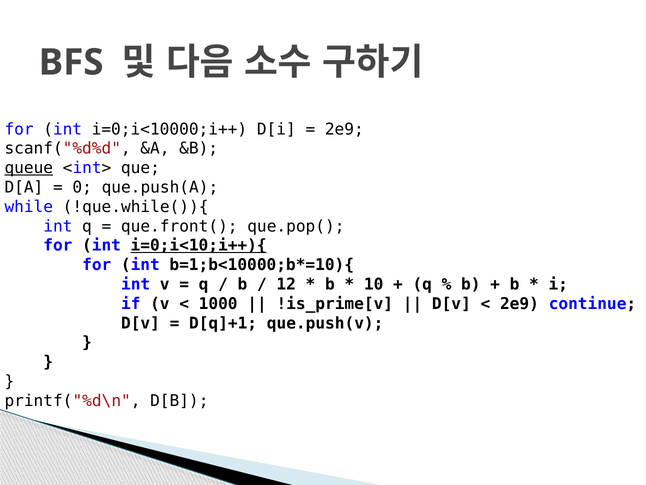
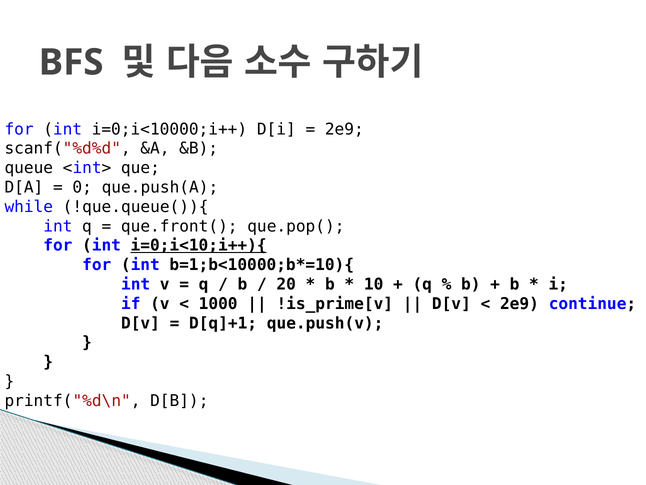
queue underline: present -> none (29, 168)
!que.while()){: !que.while()){ -> !que.queue()){ (136, 207)
12: 12 -> 20 (286, 284)
